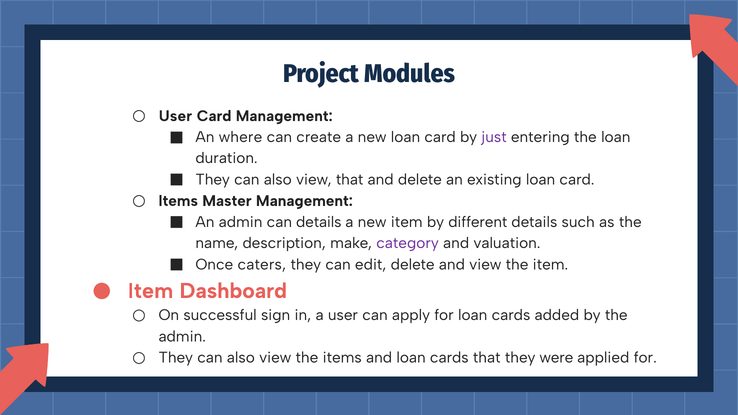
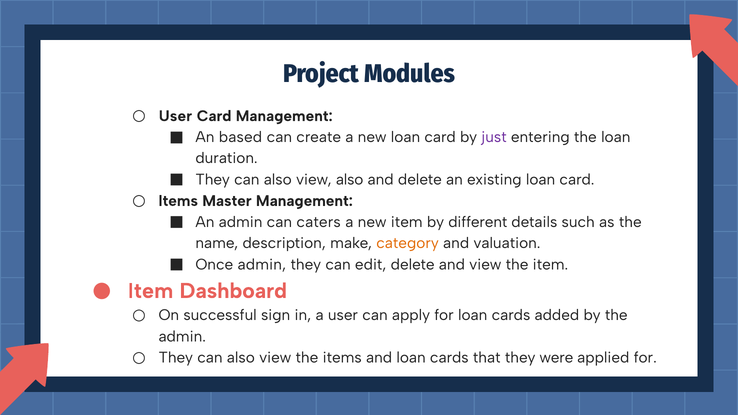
where: where -> based (240, 137)
view that: that -> also (350, 180)
can details: details -> caters (319, 222)
category colour: purple -> orange (408, 243)
Once caters: caters -> admin (262, 265)
